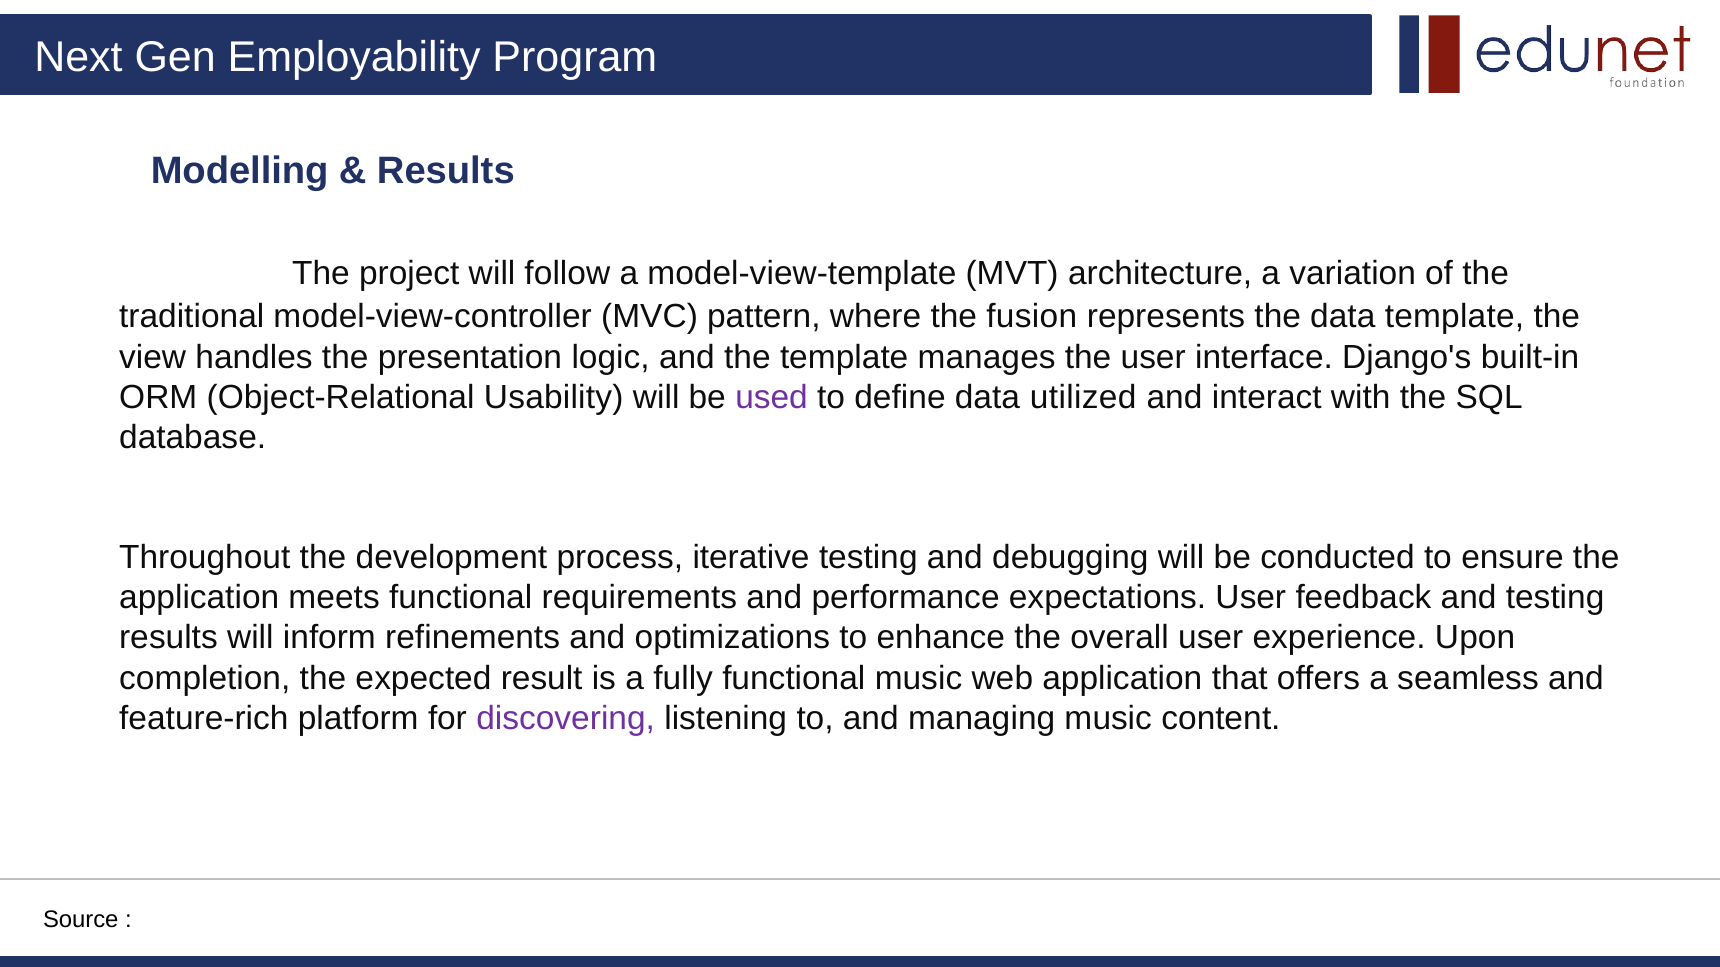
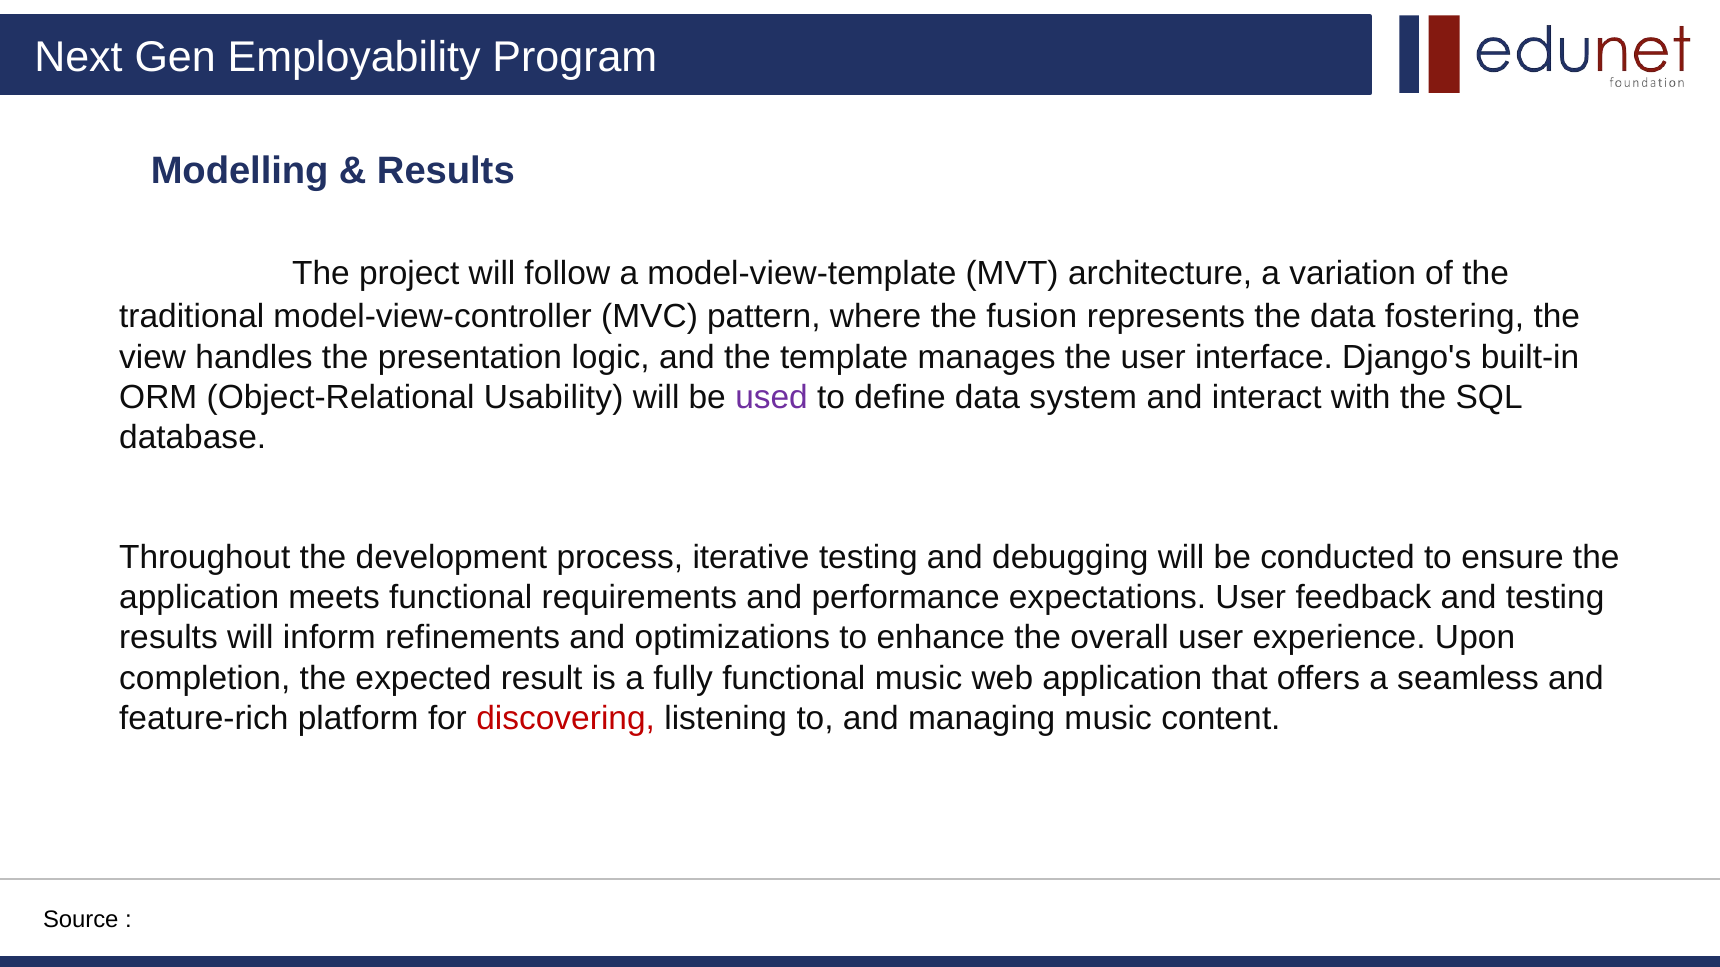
data template: template -> fostering (1454, 317)
utilized: utilized -> system (1083, 397)
discovering colour: purple -> red (566, 719)
